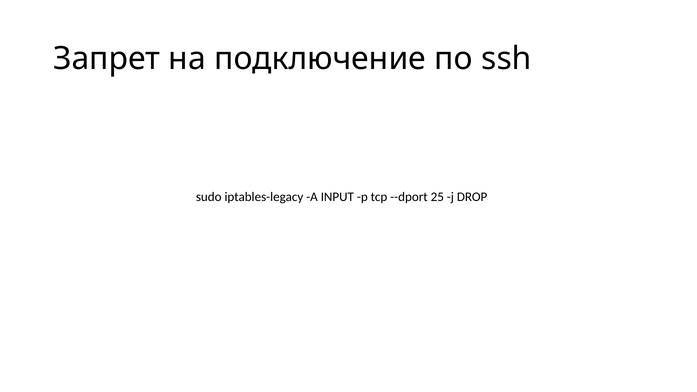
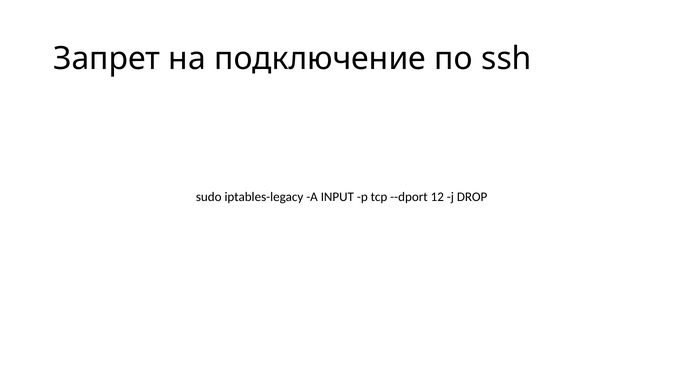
25: 25 -> 12 (437, 197)
